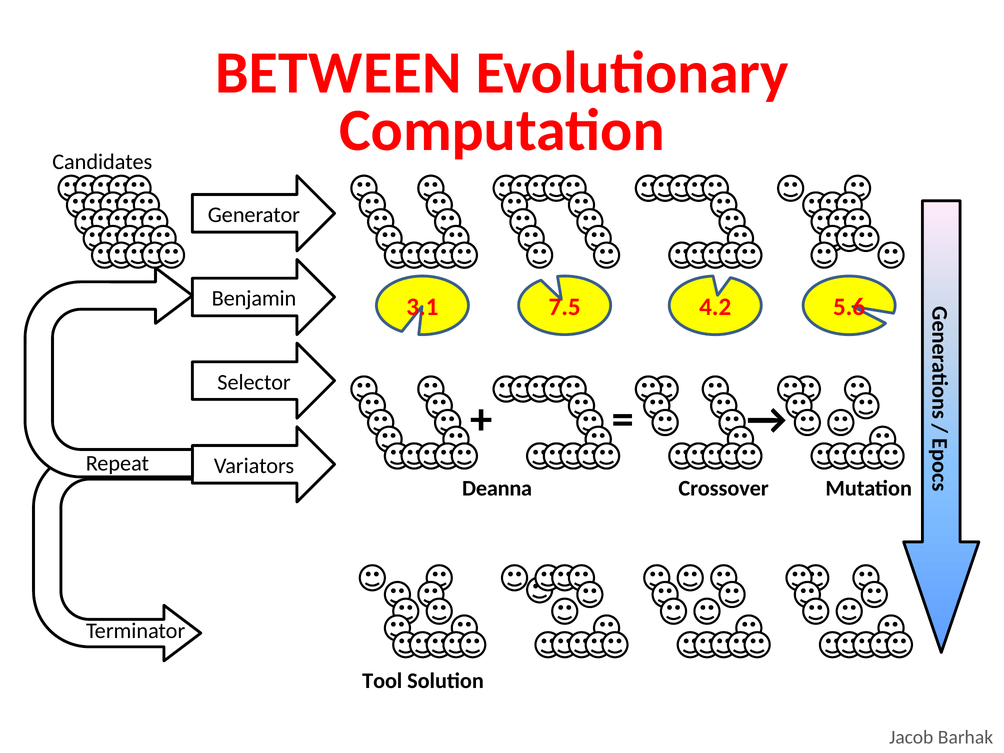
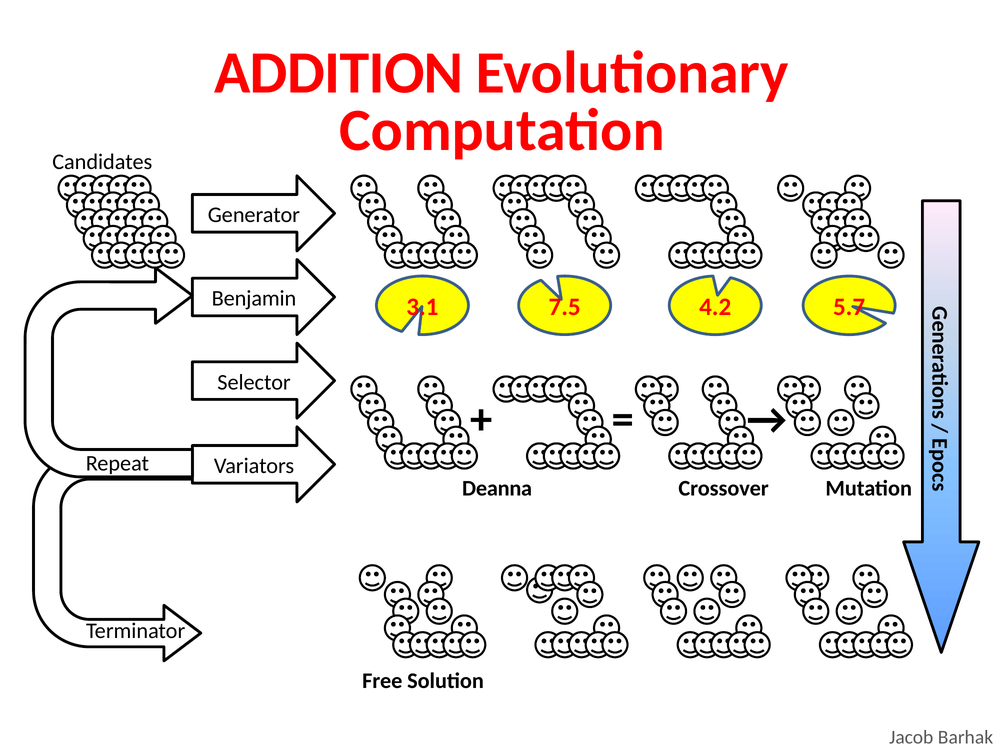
BETWEEN: BETWEEN -> ADDITION (339, 73)
5.6: 5.6 -> 5.7 (849, 307)
Tool: Tool -> Free (382, 681)
